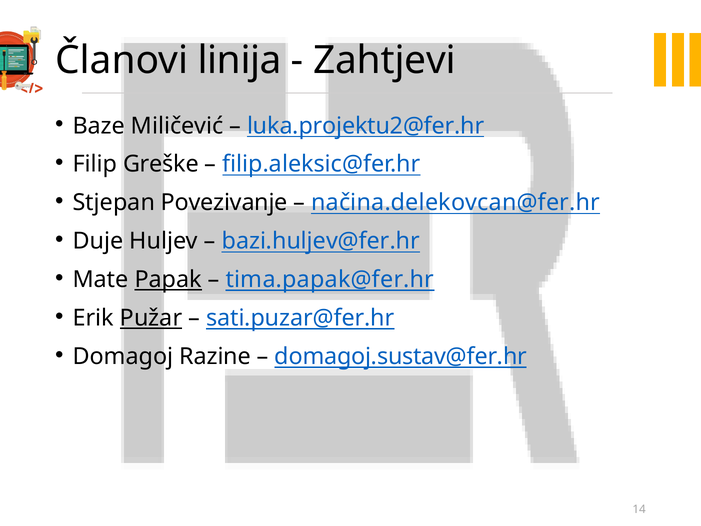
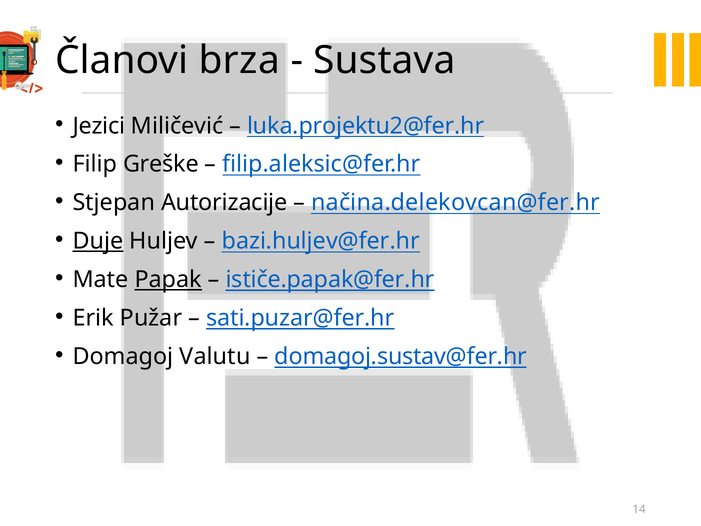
linija: linija -> brza (239, 60)
Zahtjevi: Zahtjevi -> Sustava (384, 60)
Baze: Baze -> Jezici (99, 126)
Povezivanje: Povezivanje -> Autorizacije (224, 203)
Duje underline: none -> present (98, 241)
tima.papak@fer.hr: tima.papak@fer.hr -> ističe.papak@fer.hr (330, 280)
Pužar underline: present -> none (151, 318)
Razine: Razine -> Valutu (215, 356)
